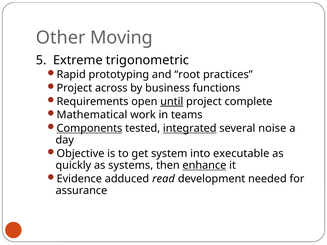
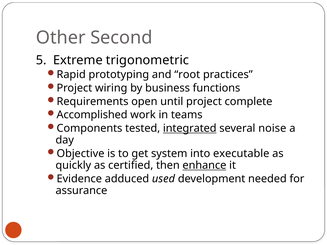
Moving: Moving -> Second (121, 38)
across: across -> wiring (111, 88)
until underline: present -> none (172, 102)
Mathematical: Mathematical -> Accomplished (92, 115)
Components underline: present -> none (89, 128)
systems: systems -> certified (131, 165)
read: read -> used (163, 179)
